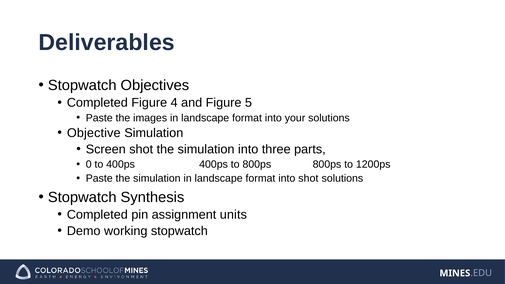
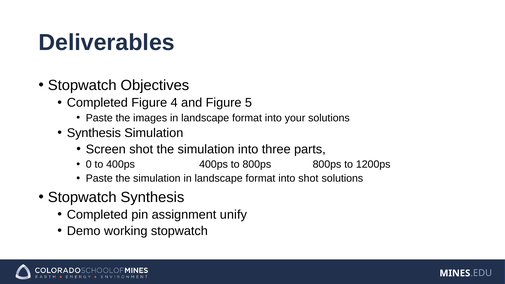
Objective: Objective -> Synthesis (94, 133)
units: units -> unify (233, 215)
